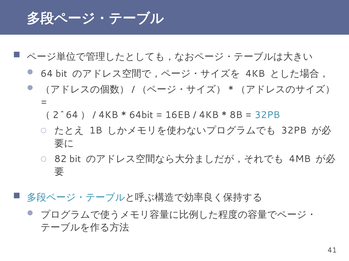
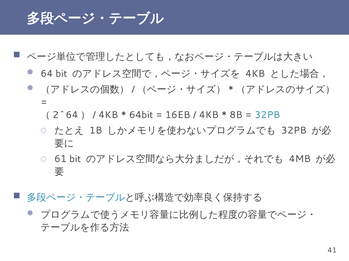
82: 82 -> 61 (60, 159)
